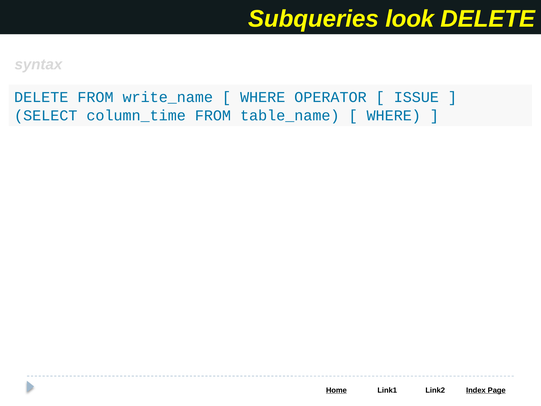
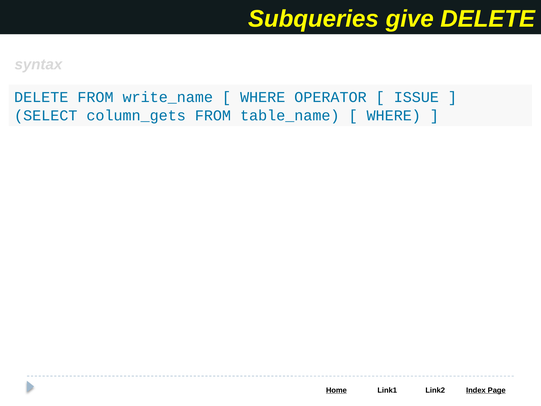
look: look -> give (410, 19)
column_time: column_time -> column_gets (136, 115)
